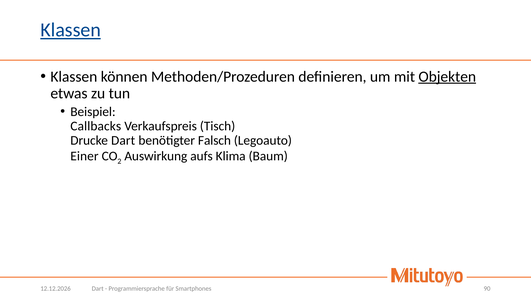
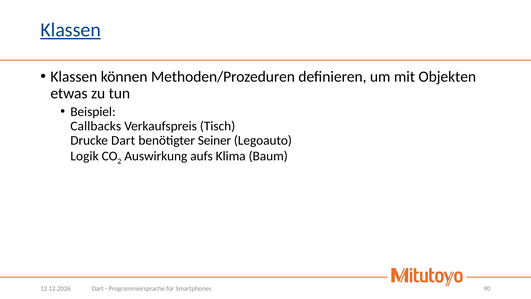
Objekten underline: present -> none (447, 77)
Falsch: Falsch -> Seiner (214, 140)
Einer: Einer -> Logik (84, 156)
